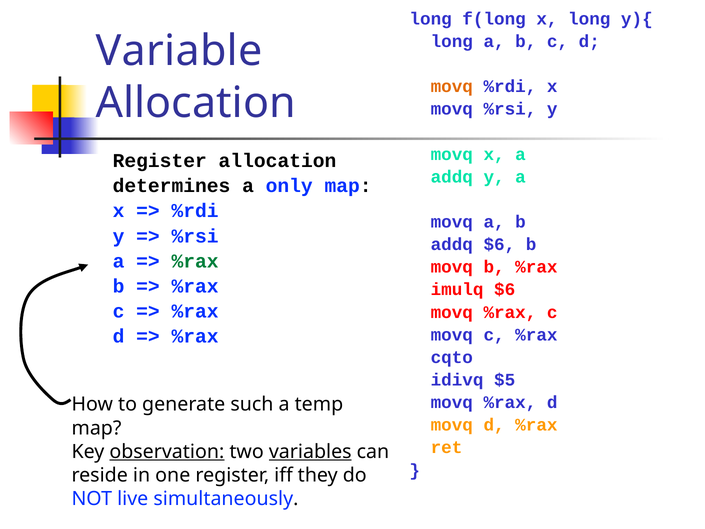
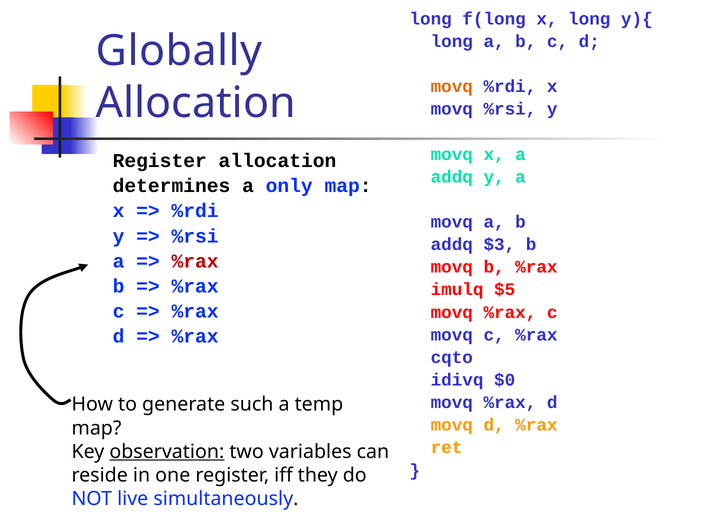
Variable: Variable -> Globally (179, 51)
addq $6: $6 -> $3 (499, 244)
%rax colour: green -> red (195, 261)
imulq $6: $6 -> $5 (505, 289)
$5: $5 -> $0 (505, 380)
variables underline: present -> none (310, 451)
